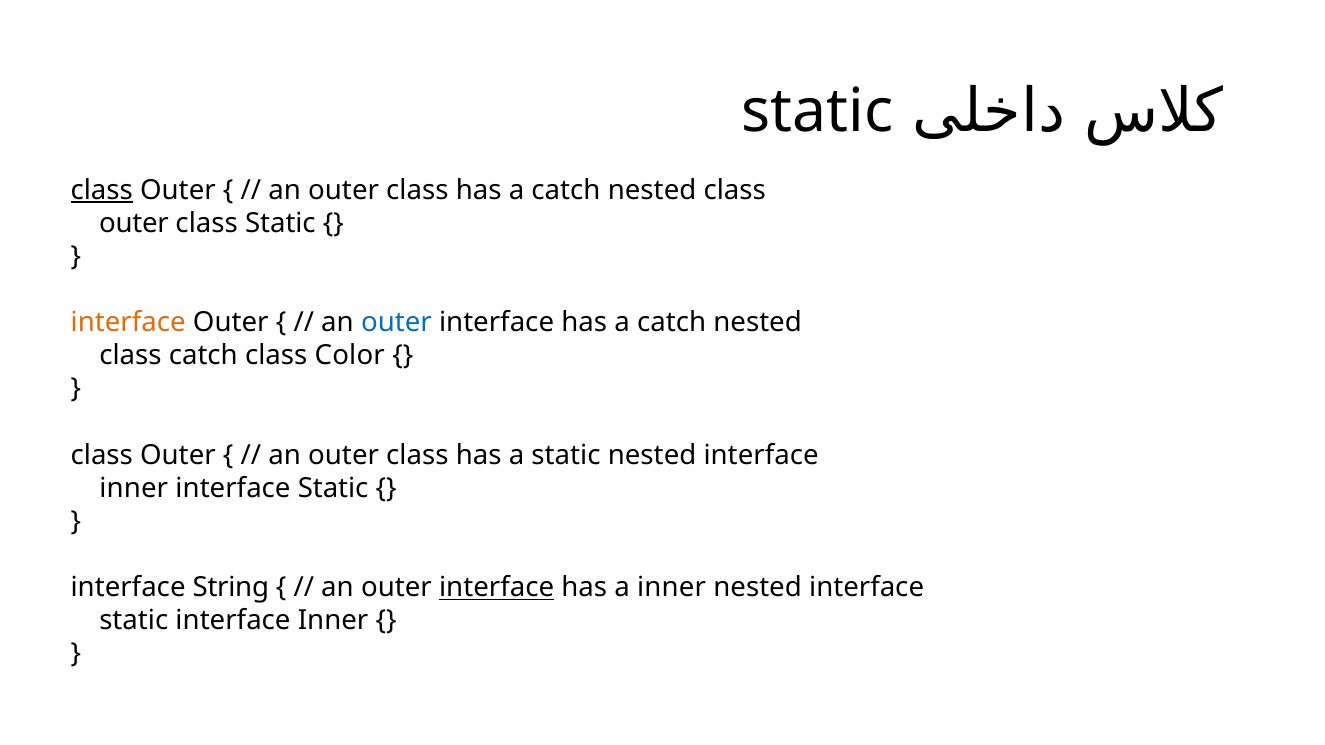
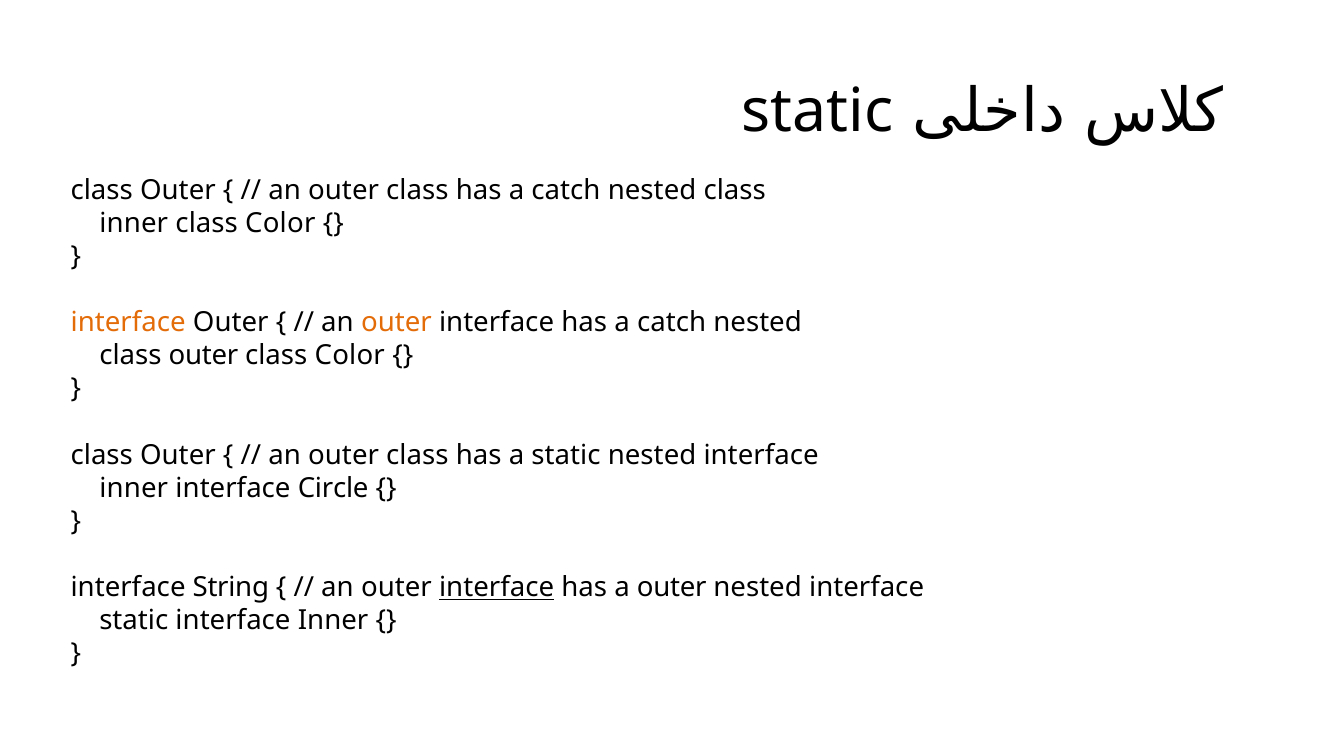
class underline: present -> none (102, 190)
outer: outer -> inner (134, 223)
Static: Static -> Color (280, 223)
outer colour: blue -> orange (396, 323)
catch: catch -> outer (203, 356)
Static: Static -> Circle (333, 488)
a inner: inner -> outer (672, 588)
